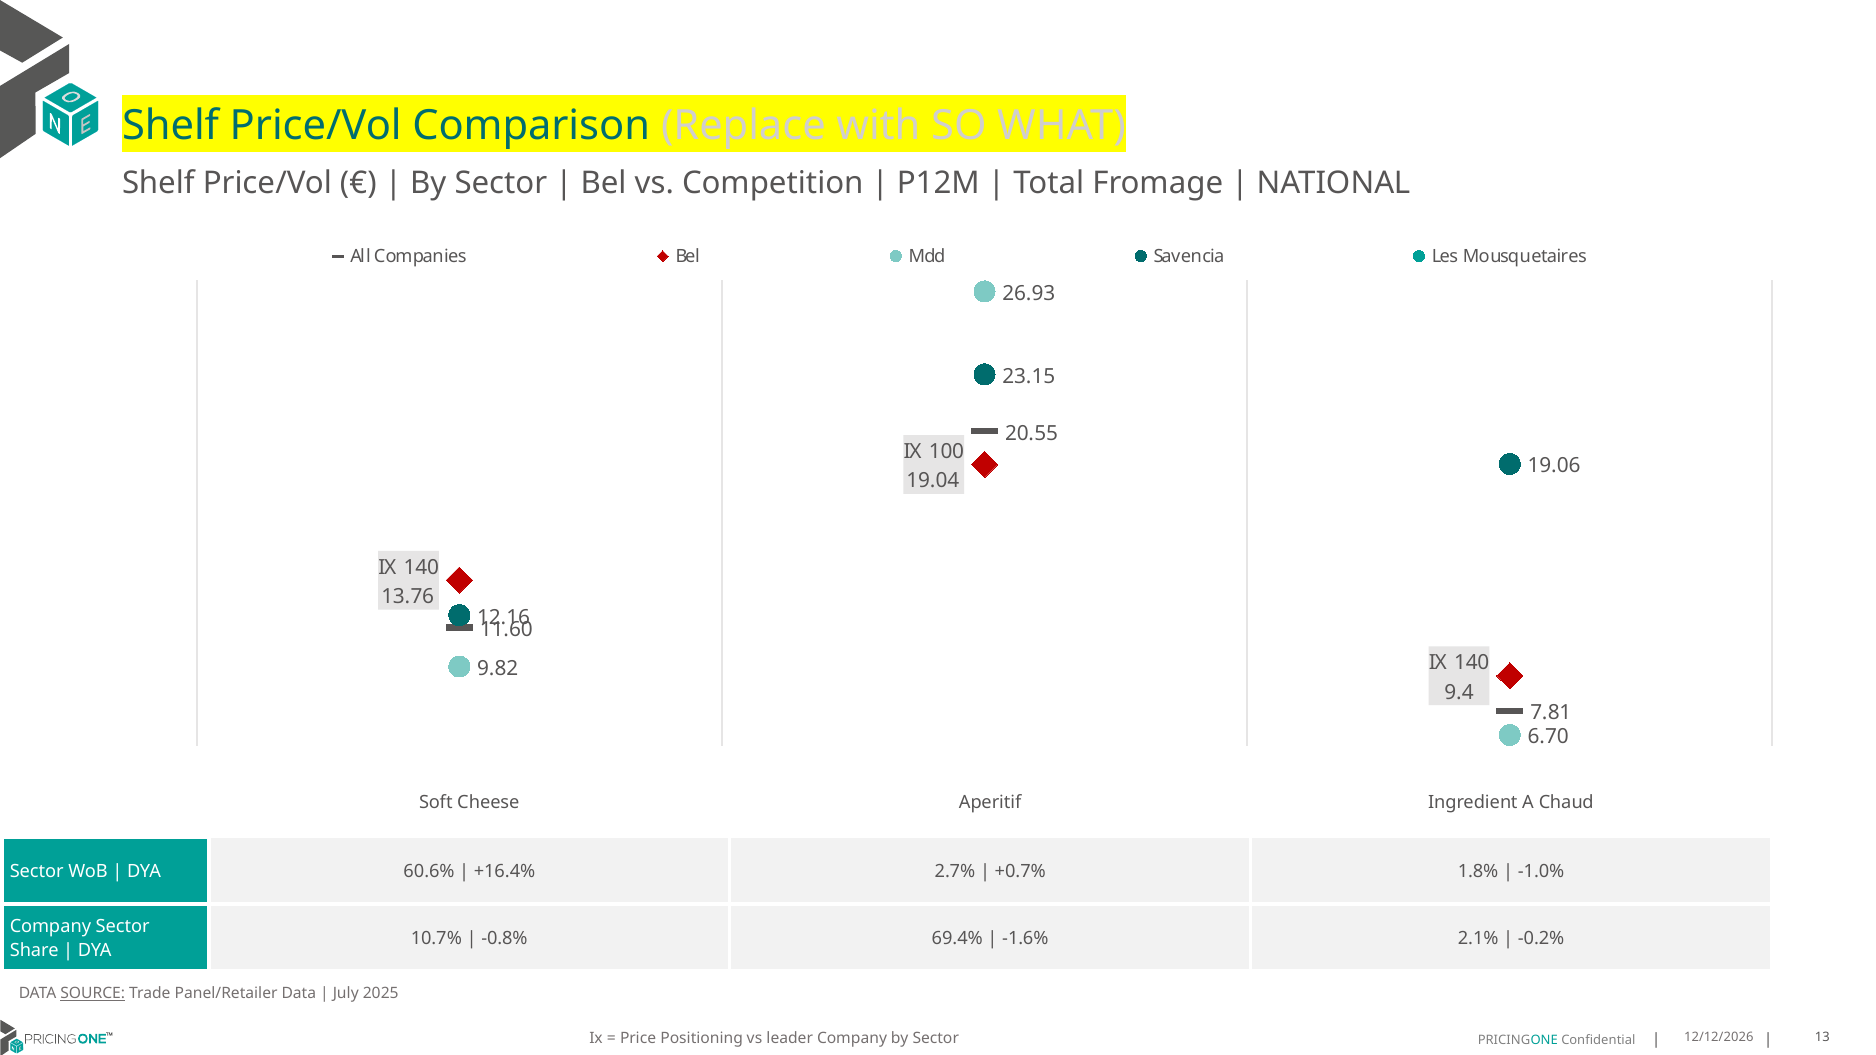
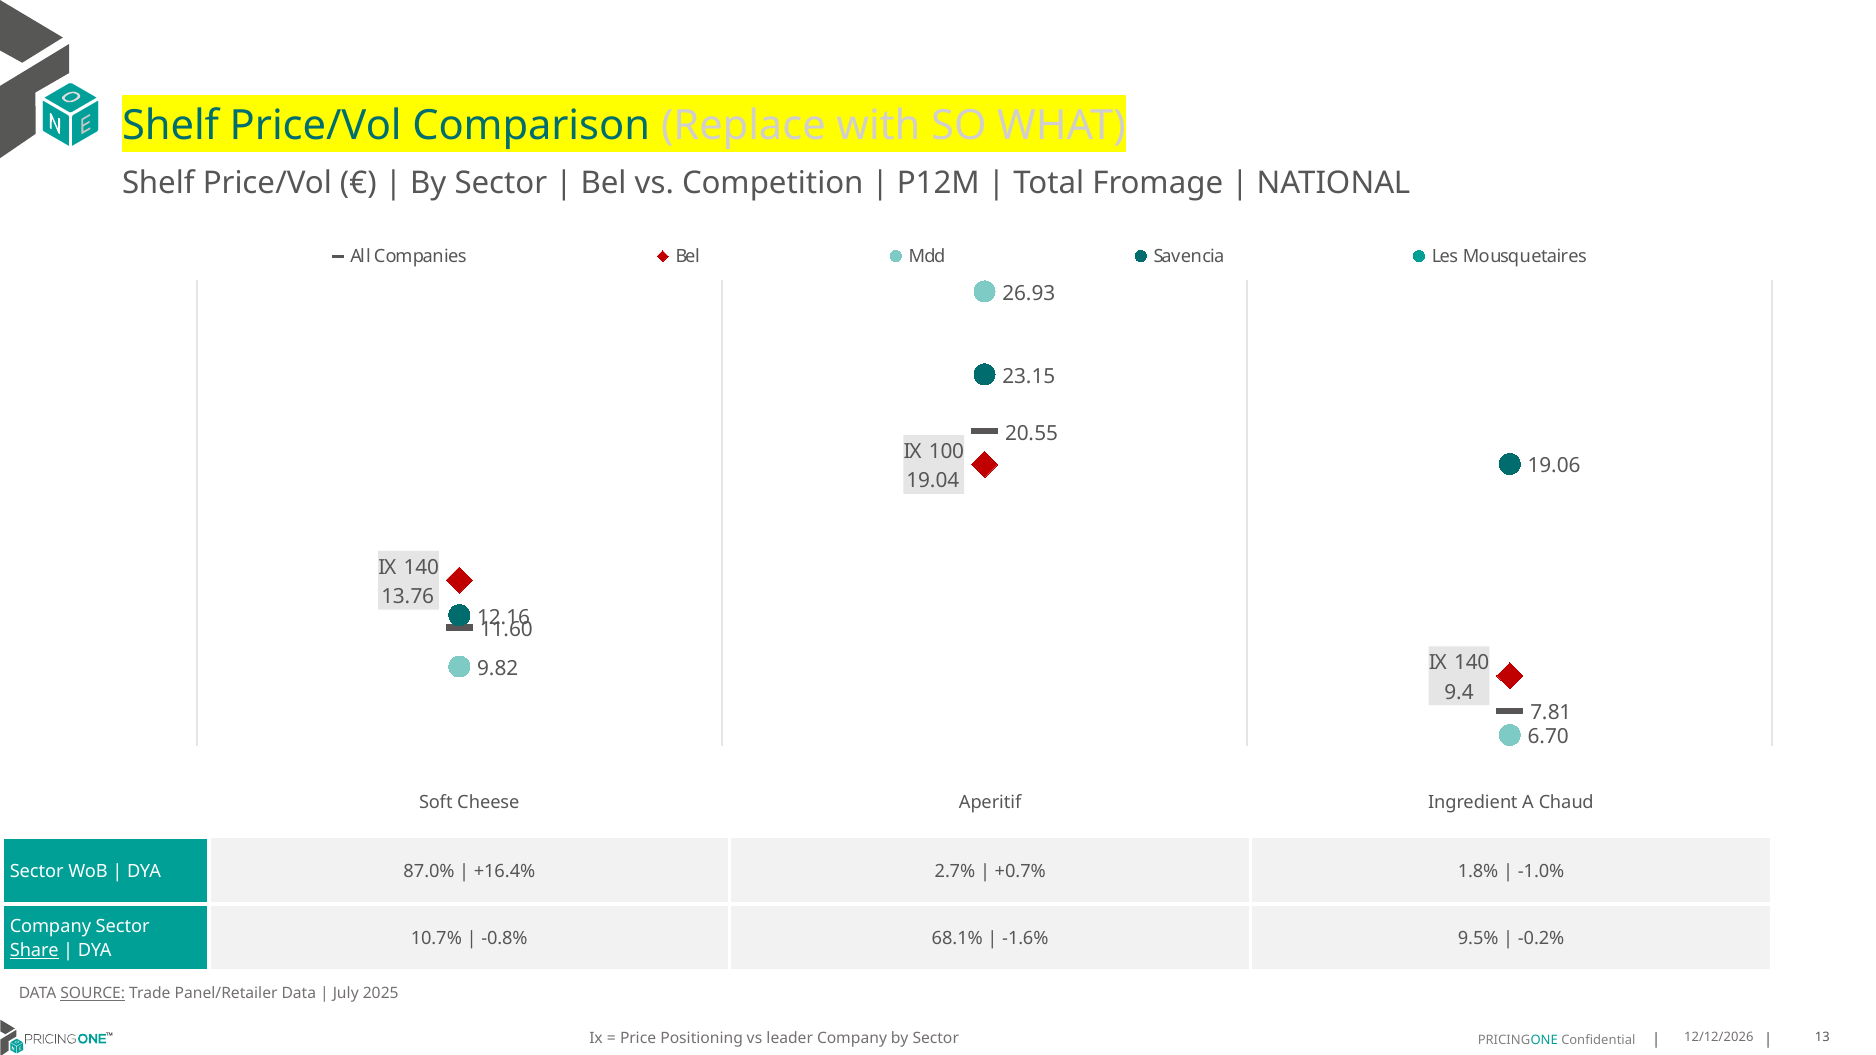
60.6%: 60.6% -> 87.0% (429, 872)
69.4%: 69.4% -> 68.1% (957, 939)
2.1%: 2.1% -> 9.5% (1478, 939)
Share underline: none -> present (34, 951)
